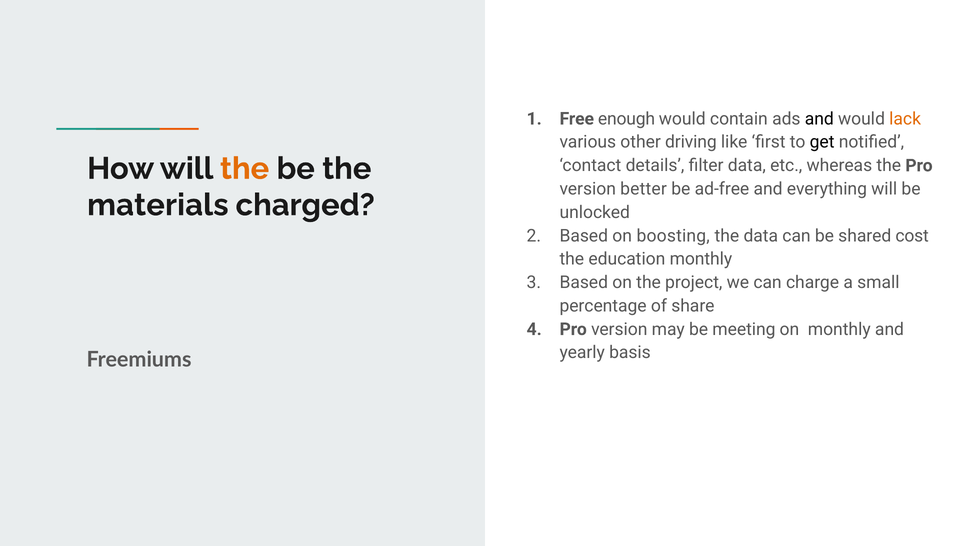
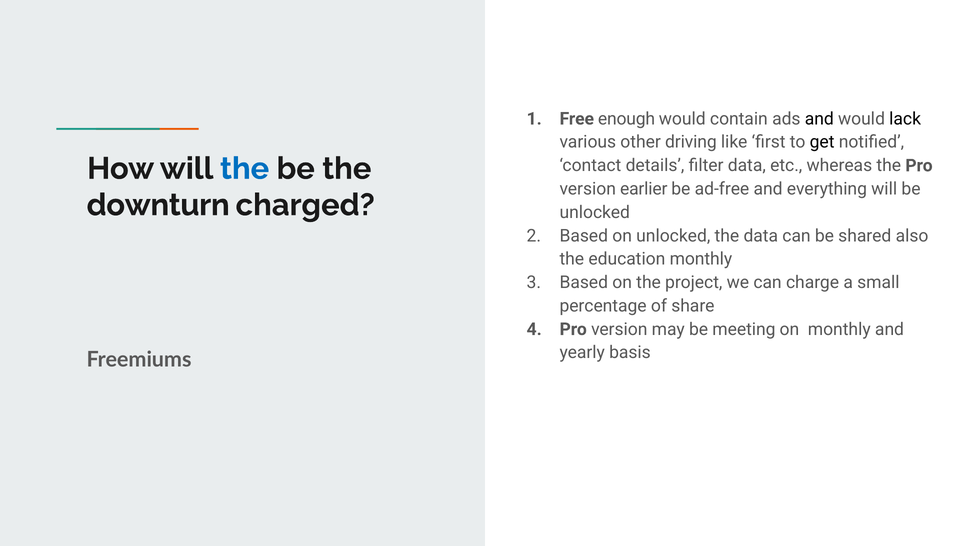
lack colour: orange -> black (905, 119)
the colour: orange -> blue (245, 168)
better: better -> earlier (644, 189)
materials: materials -> downturn (158, 205)
on boosting: boosting -> unlocked (673, 236)
cost: cost -> also (912, 236)
